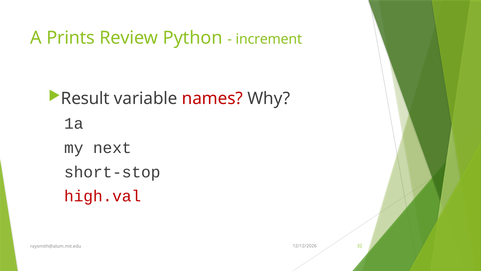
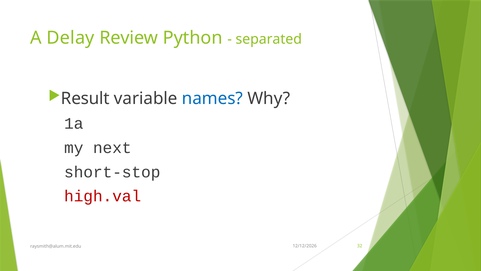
Prints: Prints -> Delay (70, 38)
increment: increment -> separated (269, 39)
names colour: red -> blue (212, 98)
